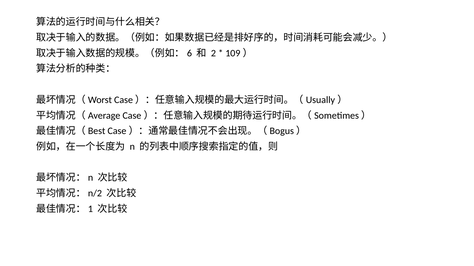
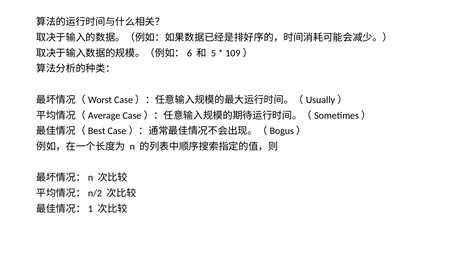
2: 2 -> 5 (213, 53)
